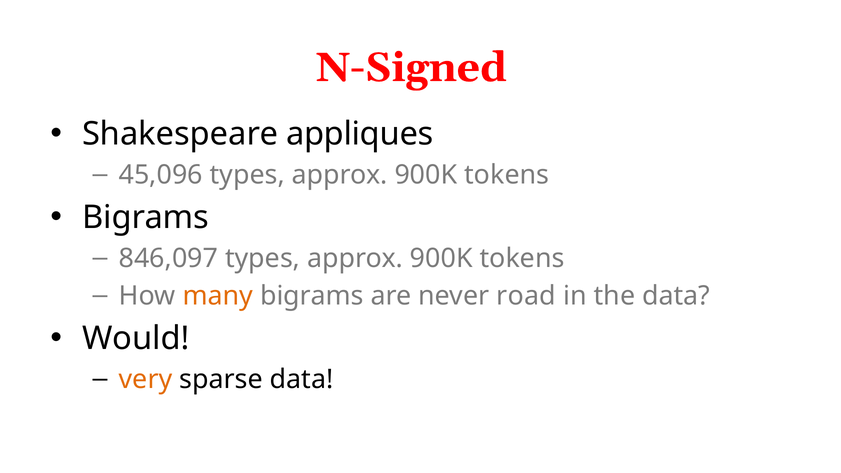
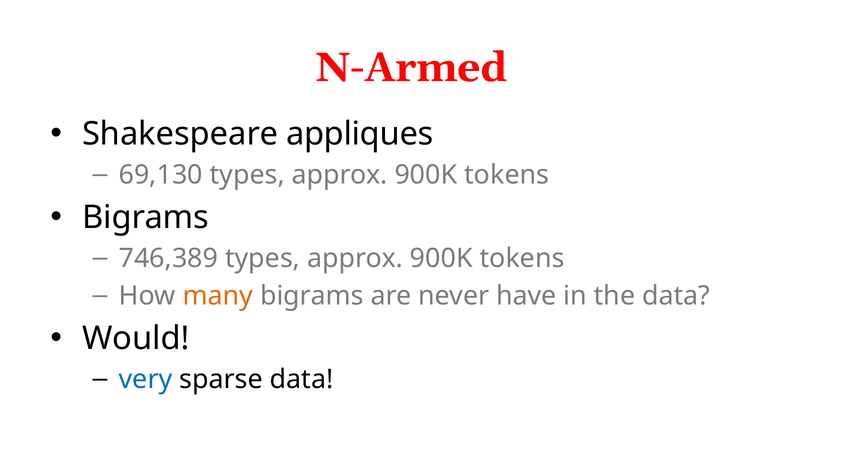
N-Signed: N-Signed -> N-Armed (411, 68)
45,096: 45,096 -> 69,130 (161, 175)
846,097: 846,097 -> 746,389 (168, 258)
road: road -> have (526, 296)
very colour: orange -> blue (146, 379)
